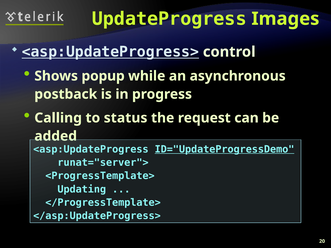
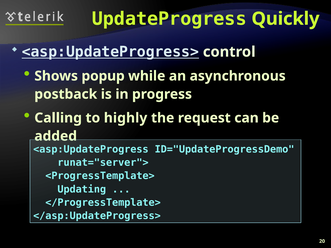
Images: Images -> Quickly (285, 19)
status: status -> highly (126, 118)
ID="UpdateProgressDemo underline: present -> none (225, 149)
